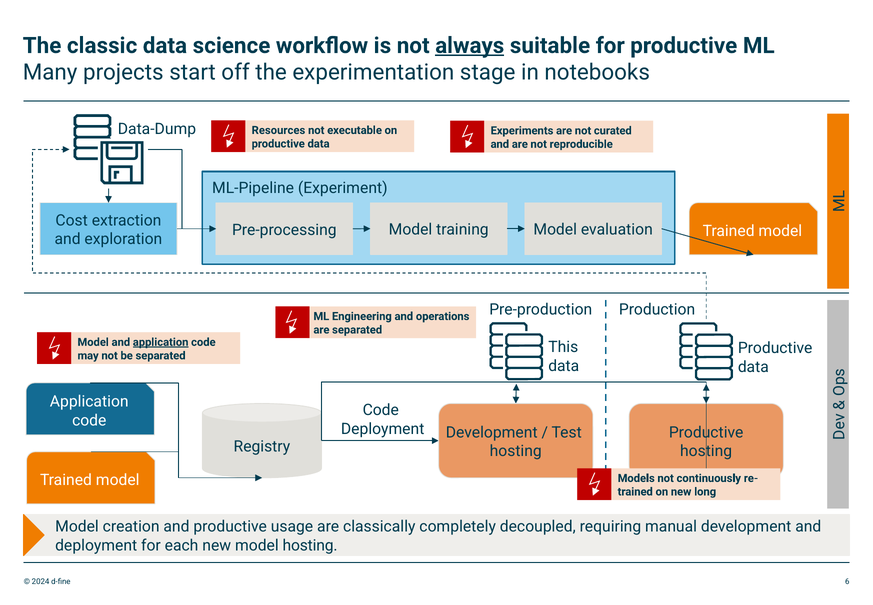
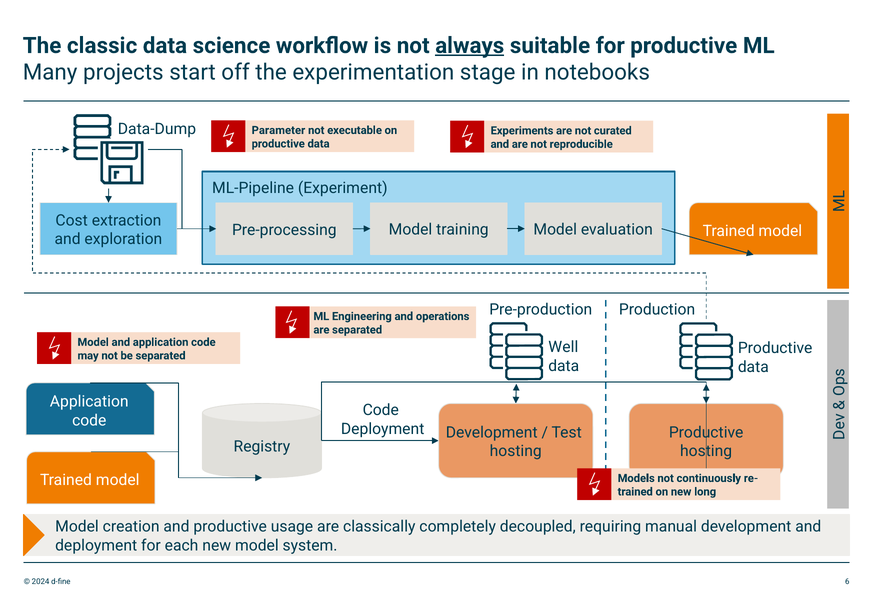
Resources: Resources -> Parameter (278, 130)
application underline: present -> none (161, 342)
This: This -> Well (563, 347)
model hosting: hosting -> system (310, 545)
